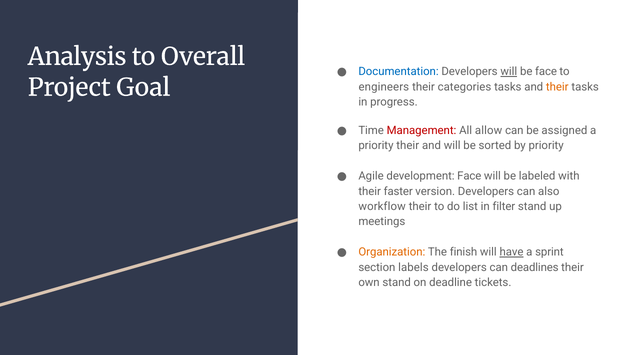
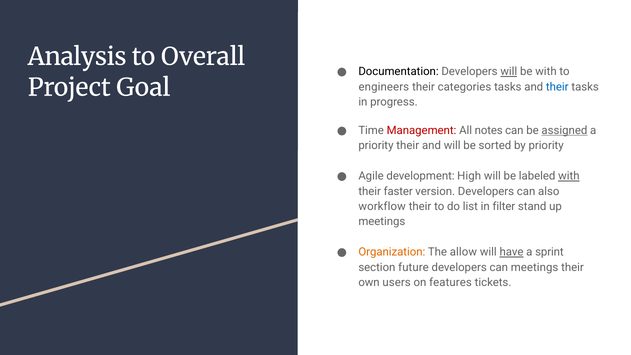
Documentation colour: blue -> black (399, 72)
be face: face -> with (546, 72)
their colour: orange -> blue (557, 87)
allow: allow -> notes (489, 130)
assigned underline: none -> present (564, 130)
development Face: Face -> High (469, 176)
with underline: none -> present (569, 176)
finish: finish -> allow (463, 252)
labels: labels -> future (413, 267)
can deadlines: deadlines -> meetings (535, 267)
own stand: stand -> users (397, 282)
deadline: deadline -> features (450, 282)
